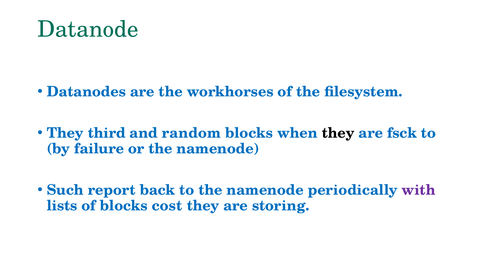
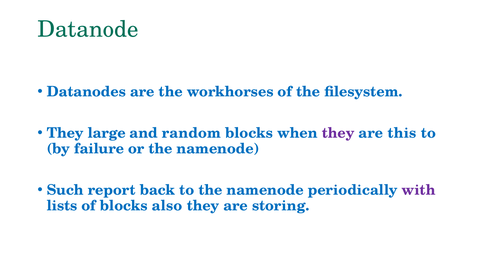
third: third -> large (107, 133)
they colour: black -> purple (338, 133)
fsck: fsck -> this (402, 133)
cost: cost -> also (167, 205)
